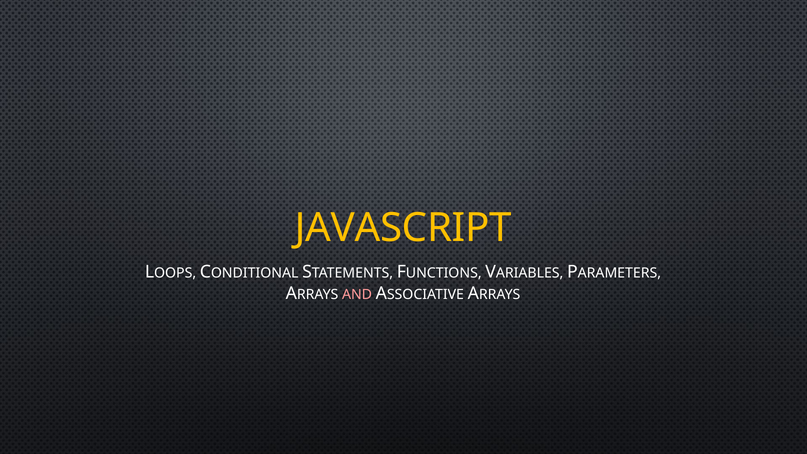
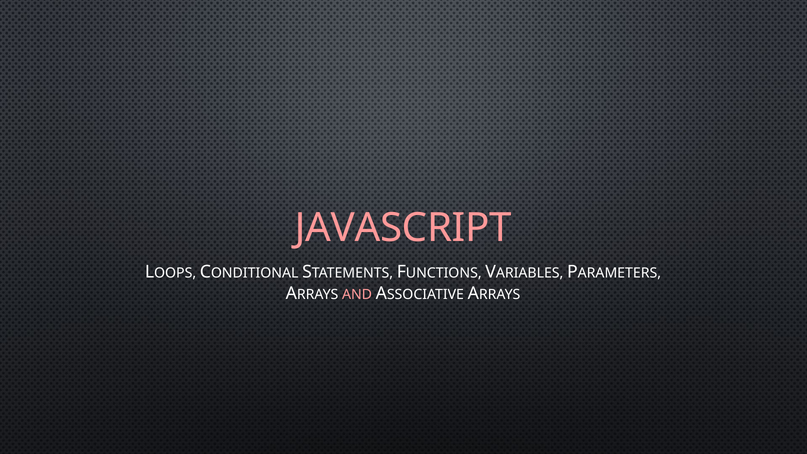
JAVASCRIPT colour: yellow -> pink (403, 228)
